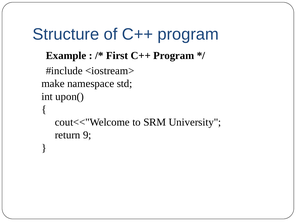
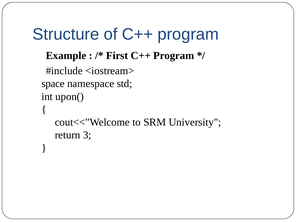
make: make -> space (53, 84)
9: 9 -> 3 (87, 135)
